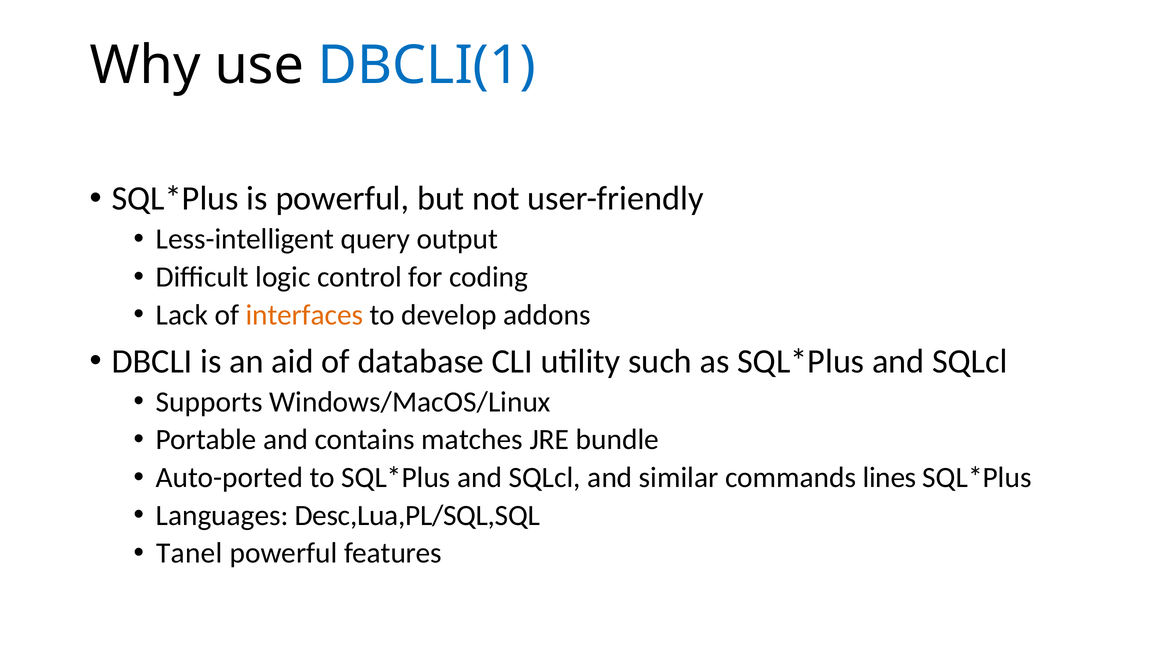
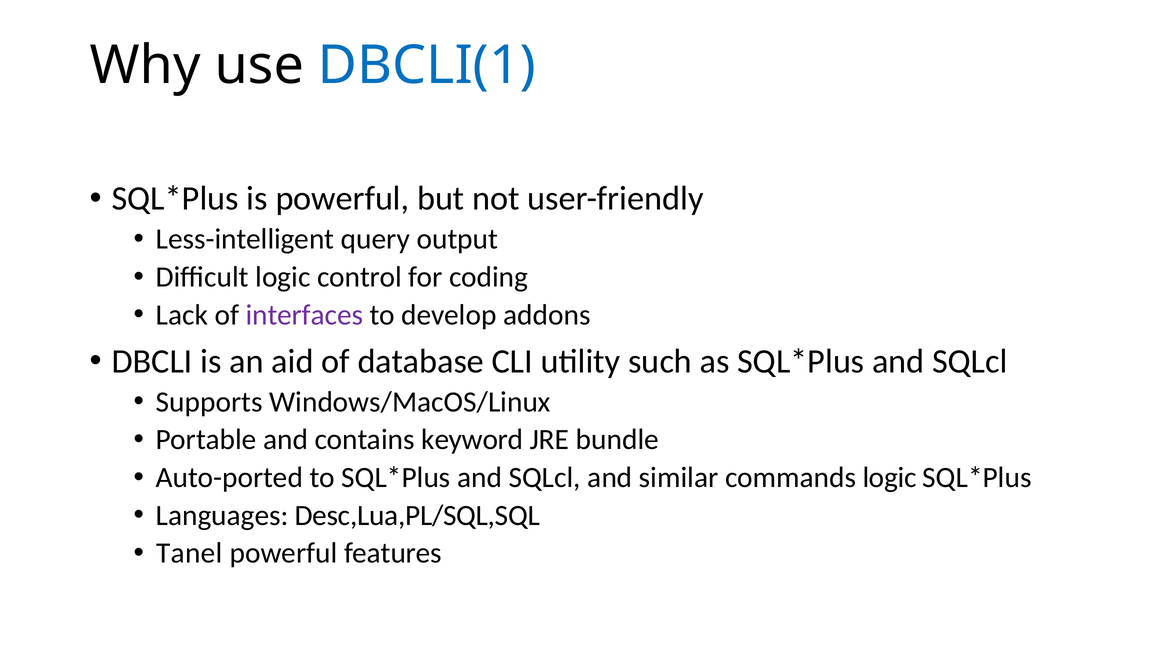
interfaces colour: orange -> purple (304, 315)
matches: matches -> keyword (472, 440)
commands lines: lines -> logic (890, 478)
